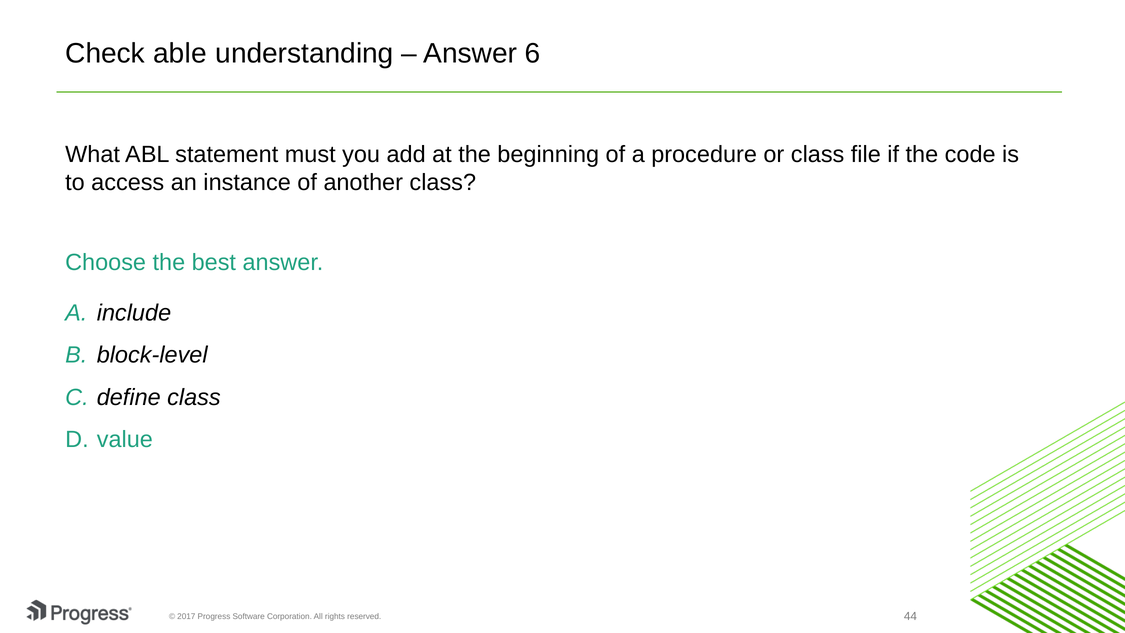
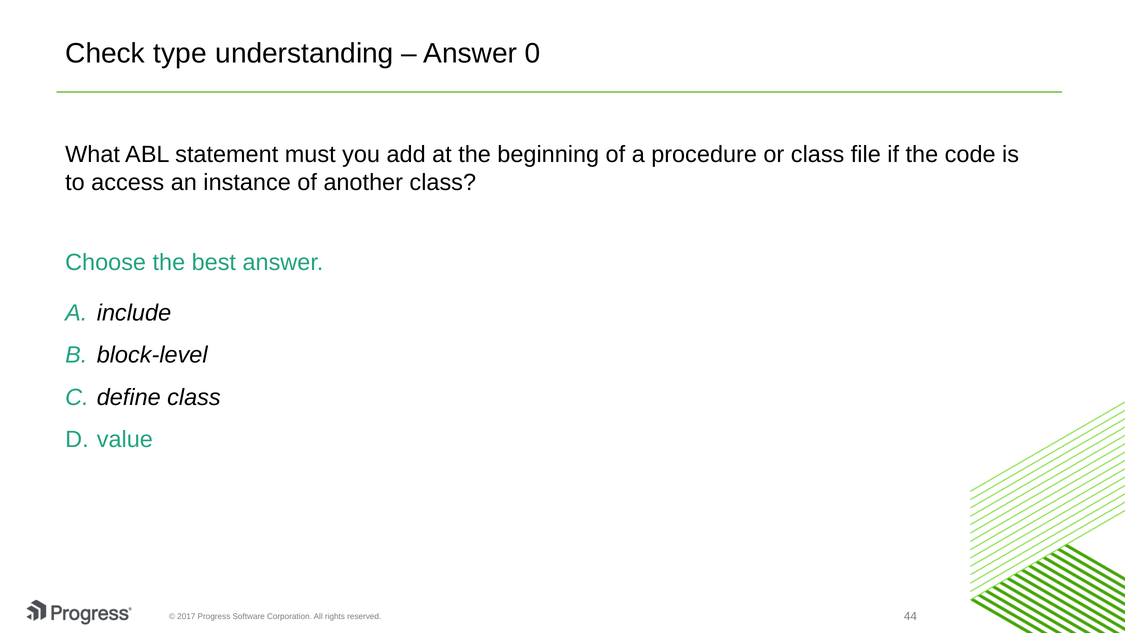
able: able -> type (180, 54)
6: 6 -> 0 (533, 54)
